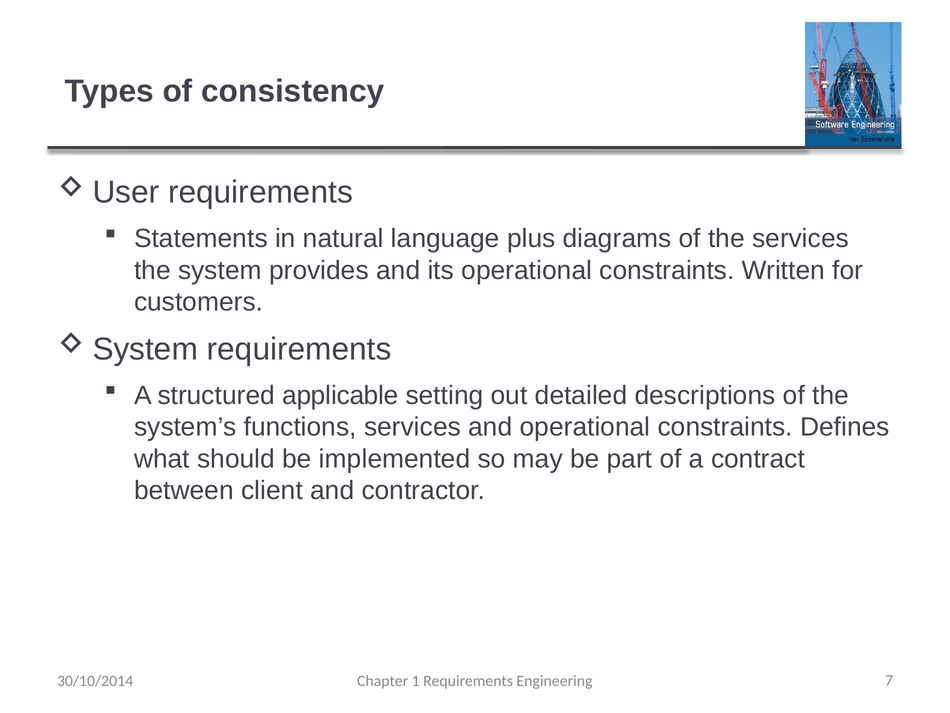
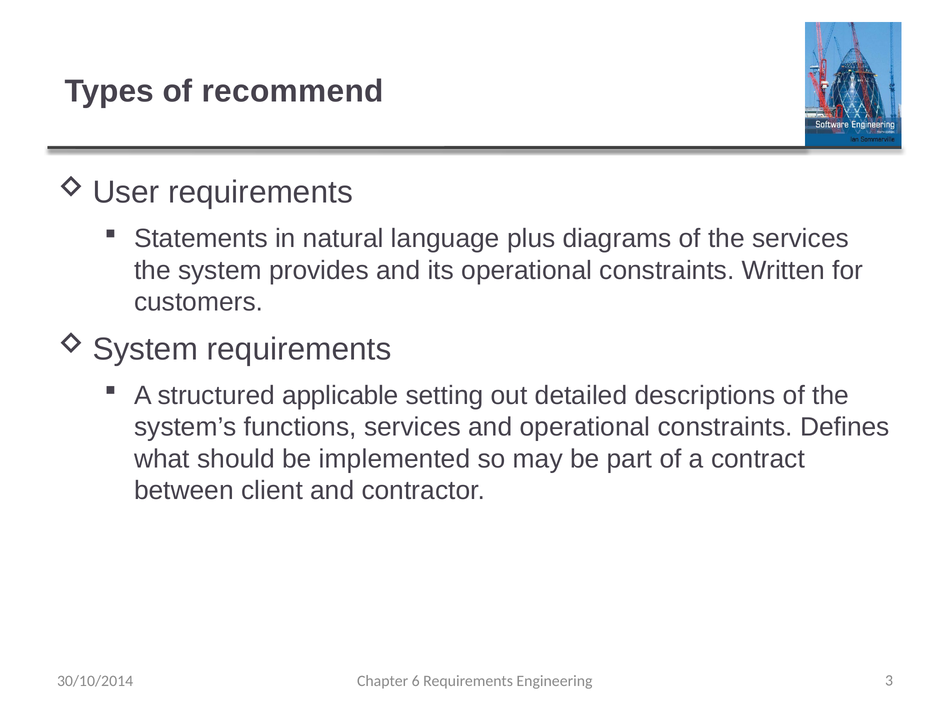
consistency: consistency -> recommend (293, 91)
1: 1 -> 6 (416, 680)
7: 7 -> 3 (889, 680)
